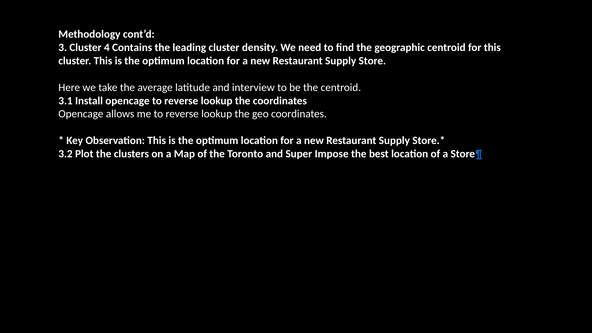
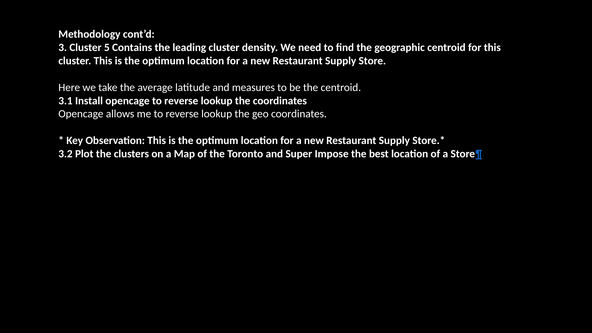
4: 4 -> 5 (107, 47)
interview: interview -> measures (253, 87)
